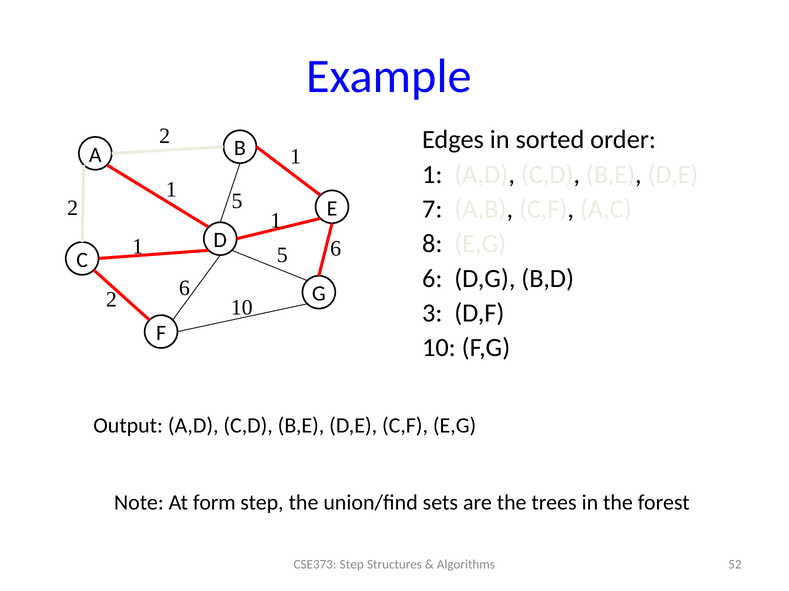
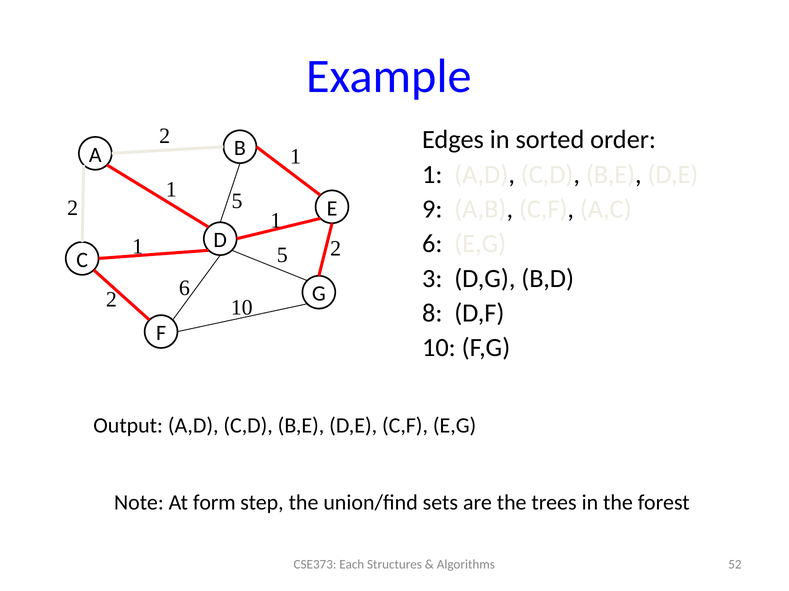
7: 7 -> 9 (432, 209)
8: 8 -> 6 (432, 244)
5 6: 6 -> 2 (336, 249)
6: 6 -> 3 (432, 279)
3: 3 -> 8 (432, 313)
CSE373 Step: Step -> Each (352, 565)
